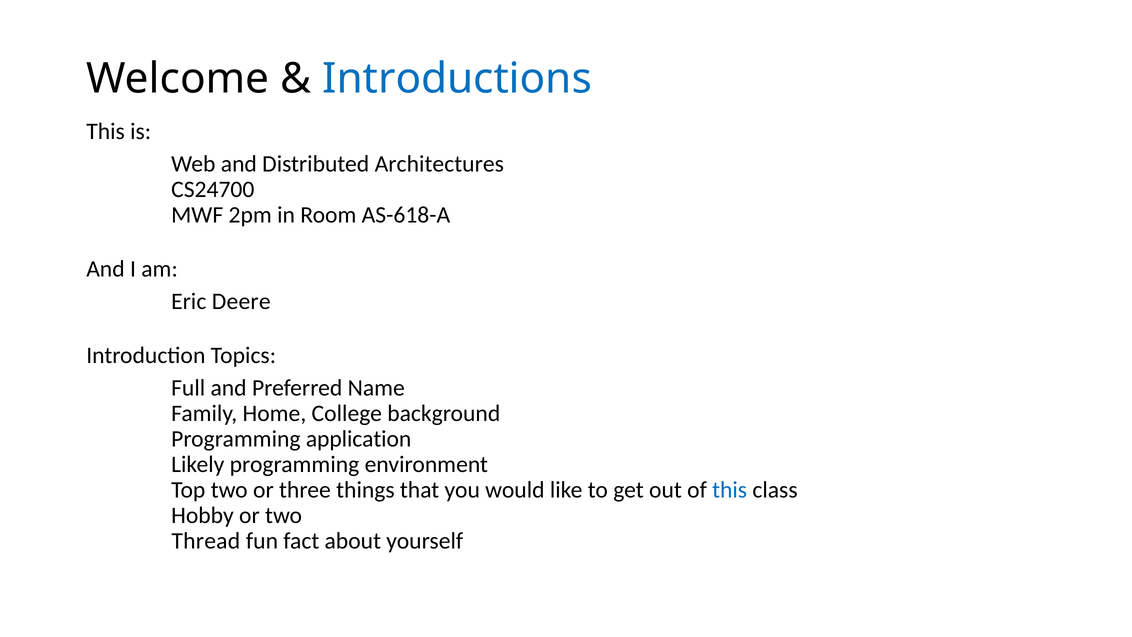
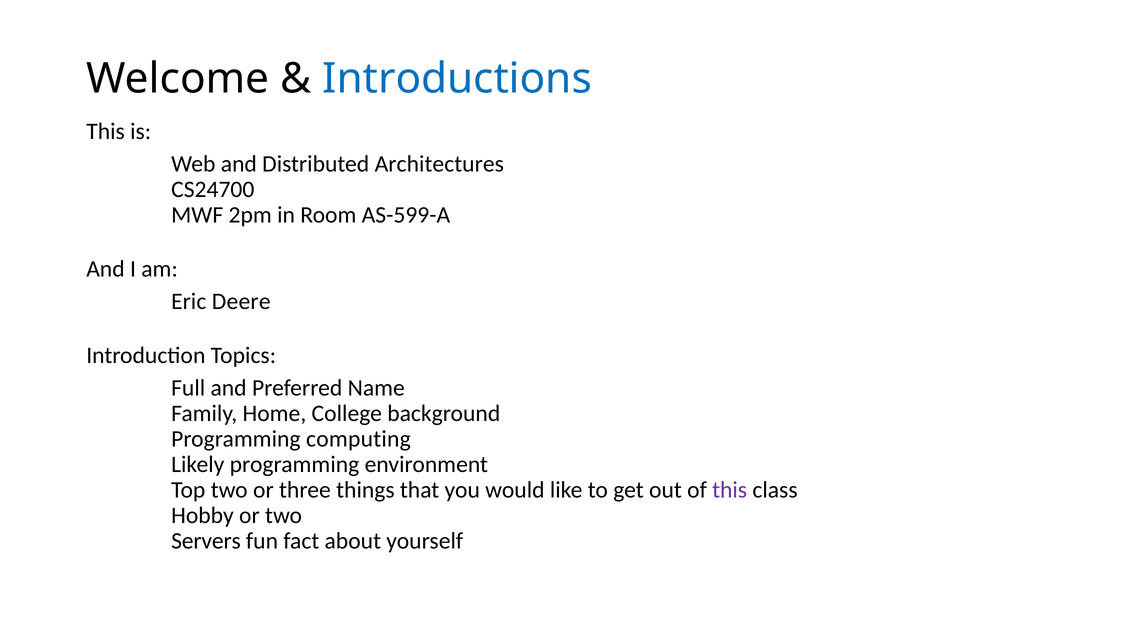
AS-618-A: AS-618-A -> AS-599-A (406, 215)
application: application -> computing (358, 439)
this colour: blue -> purple (730, 490)
Thread: Thread -> Servers (206, 541)
